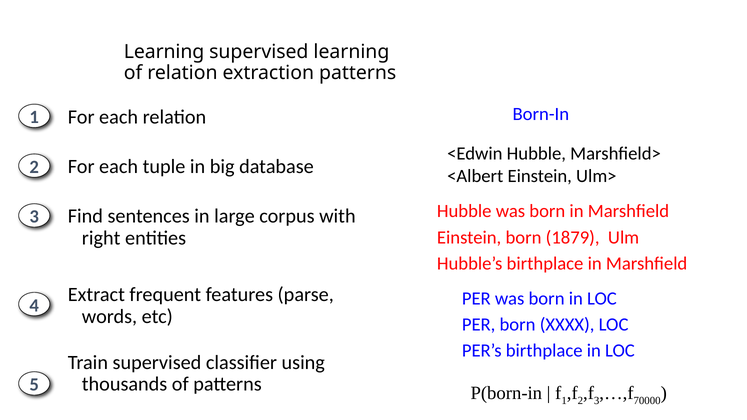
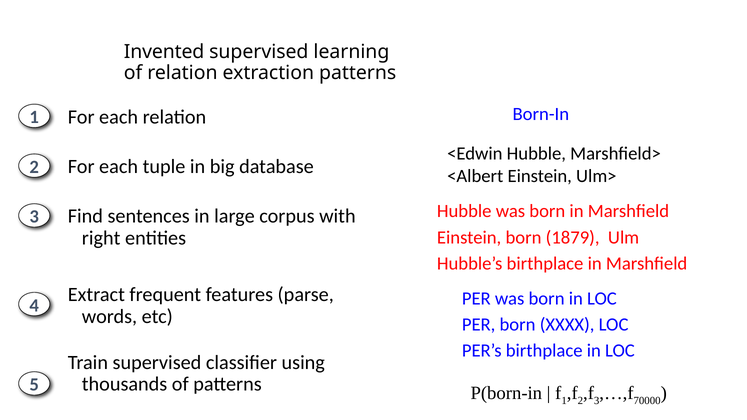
Learning: Learning -> Invented (164, 52)
